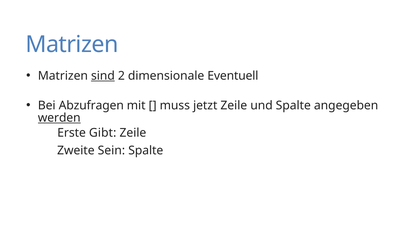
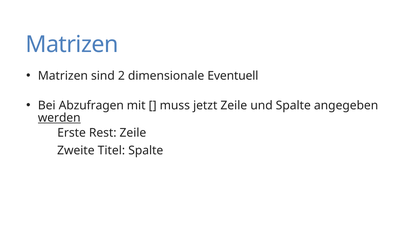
sind underline: present -> none (103, 76)
Gibt: Gibt -> Rest (103, 133)
Sein: Sein -> Titel (111, 151)
